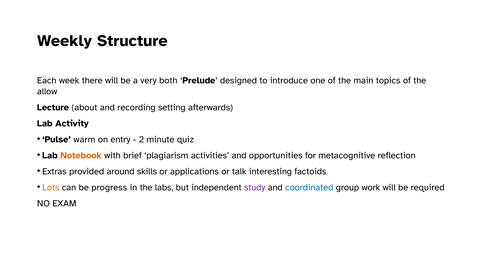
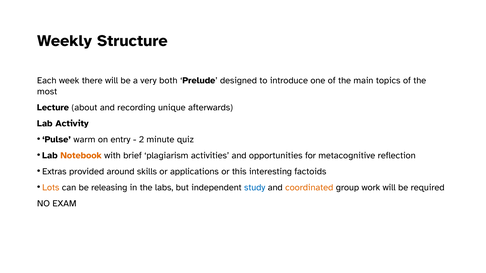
allow: allow -> most (47, 92)
setting: setting -> unique (172, 108)
talk: talk -> this (239, 172)
progress: progress -> releasing (109, 188)
study colour: purple -> blue (255, 188)
coordinated colour: blue -> orange (309, 188)
